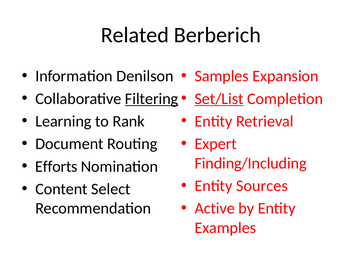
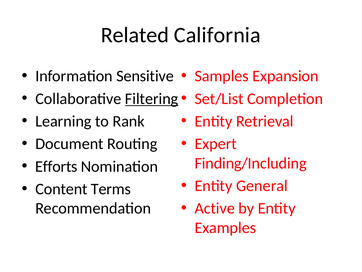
Berberich: Berberich -> California (217, 35)
Denilson: Denilson -> Sensitive (145, 76)
Set/List underline: present -> none (219, 99)
Sources: Sources -> General (262, 185)
Select: Select -> Terms (111, 189)
